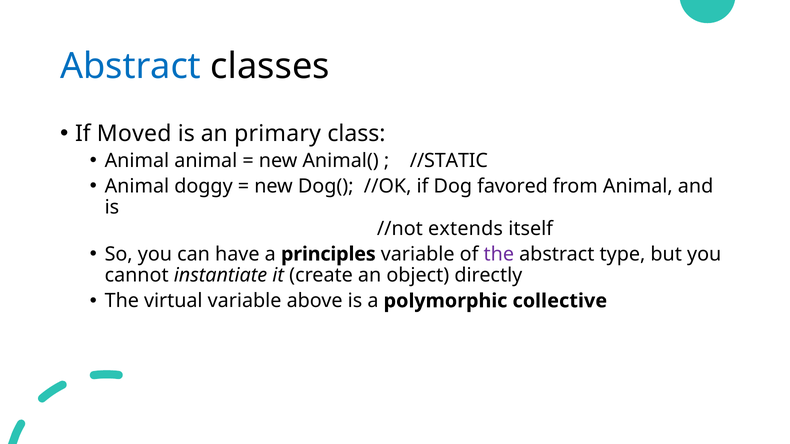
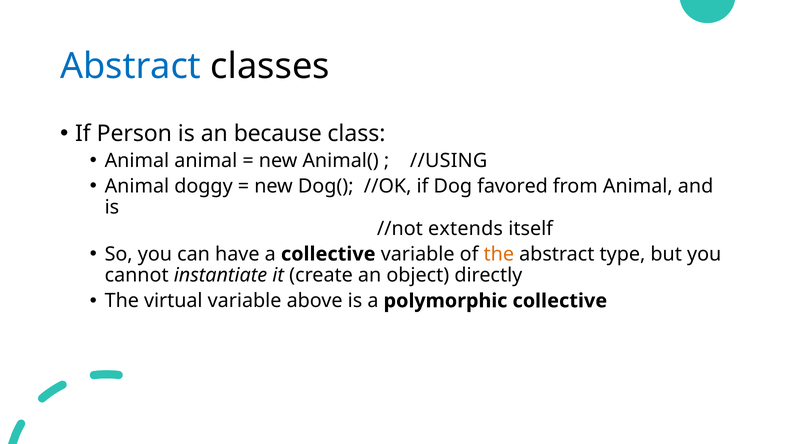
Moved: Moved -> Person (134, 134)
primary: primary -> because (278, 134)
//STATIC: //STATIC -> //USING (449, 161)
a principles: principles -> collective (328, 254)
the colour: purple -> orange (499, 254)
